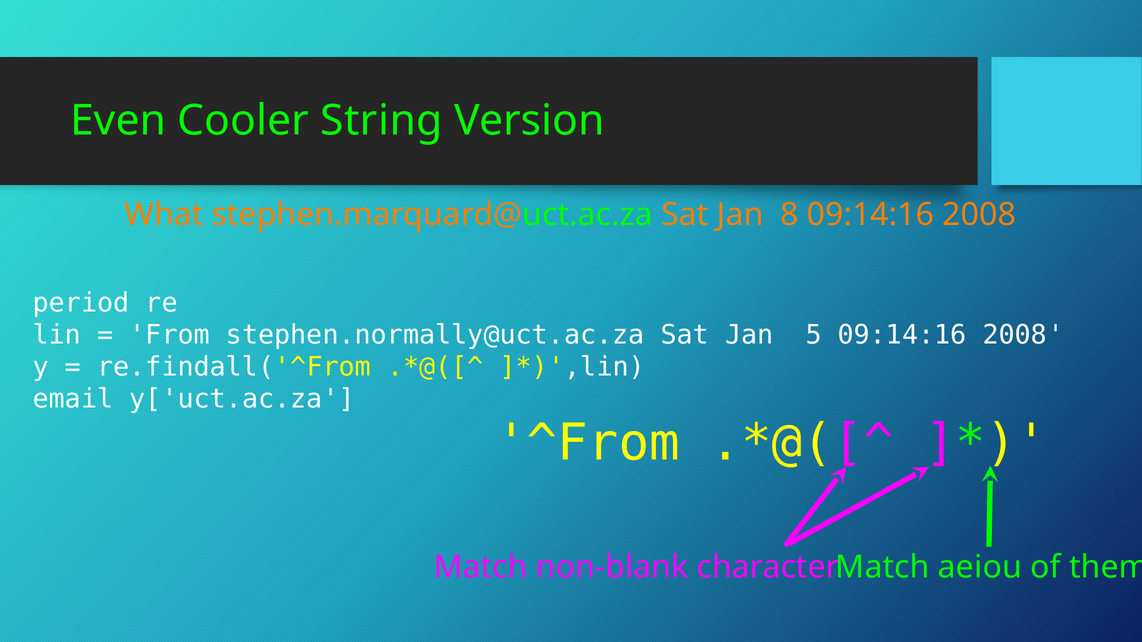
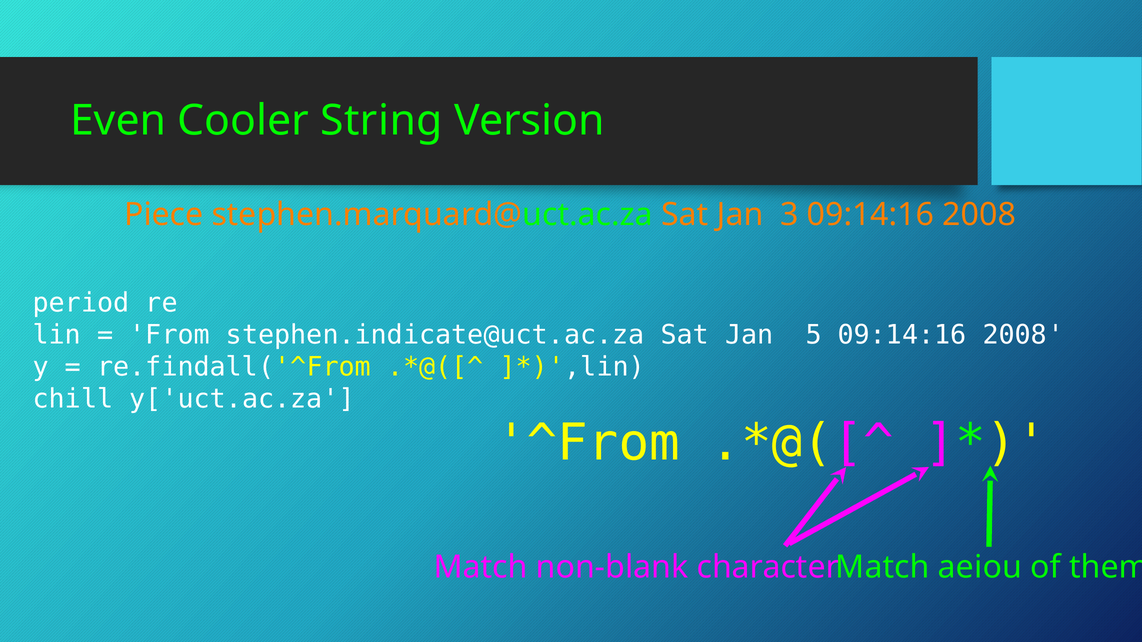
What: What -> Piece (164, 215)
8: 8 -> 3 (789, 215)
stephen.normally@uct.ac.za: stephen.normally@uct.ac.za -> stephen.indicate@uct.ac.za (435, 335)
email: email -> chill (73, 399)
